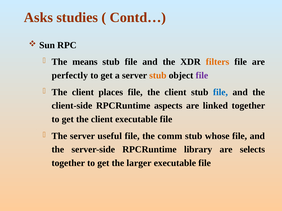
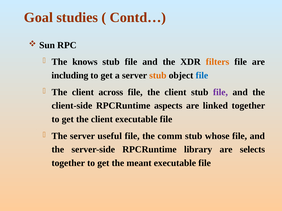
Asks: Asks -> Goal (38, 17)
means: means -> knows (85, 62)
perfectly: perfectly -> including (70, 76)
file colour: purple -> blue (202, 76)
places: places -> across (111, 92)
file colour: blue -> purple (220, 92)
larger: larger -> meant (139, 163)
